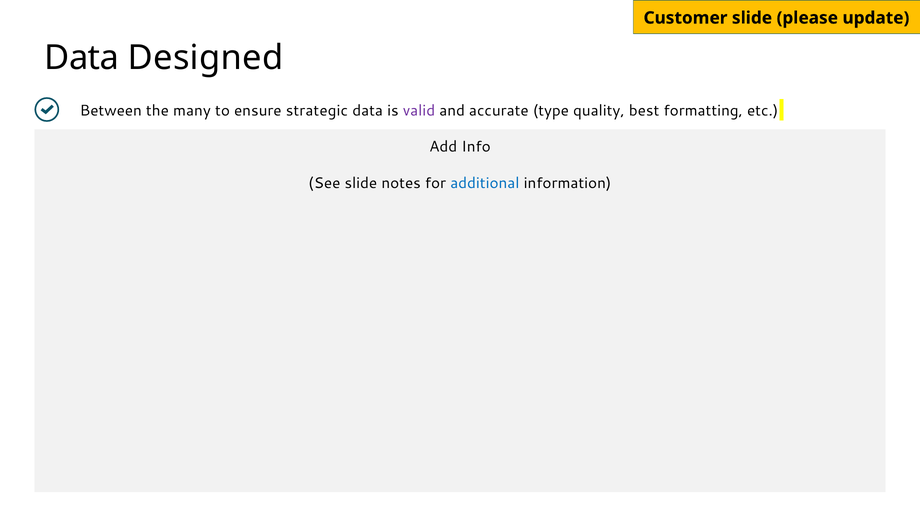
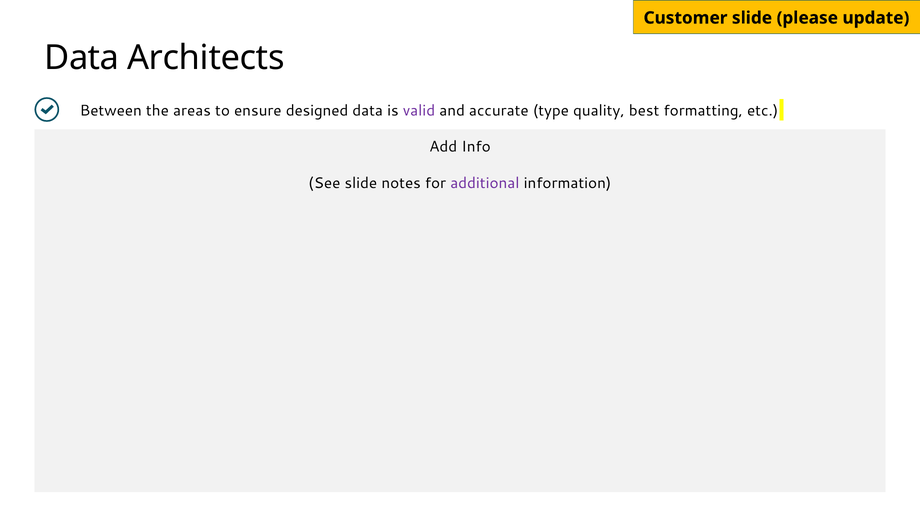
Designed: Designed -> Architects (206, 58)
many: many -> areas (192, 111)
strategic: strategic -> designed (317, 111)
additional colour: blue -> purple (485, 183)
